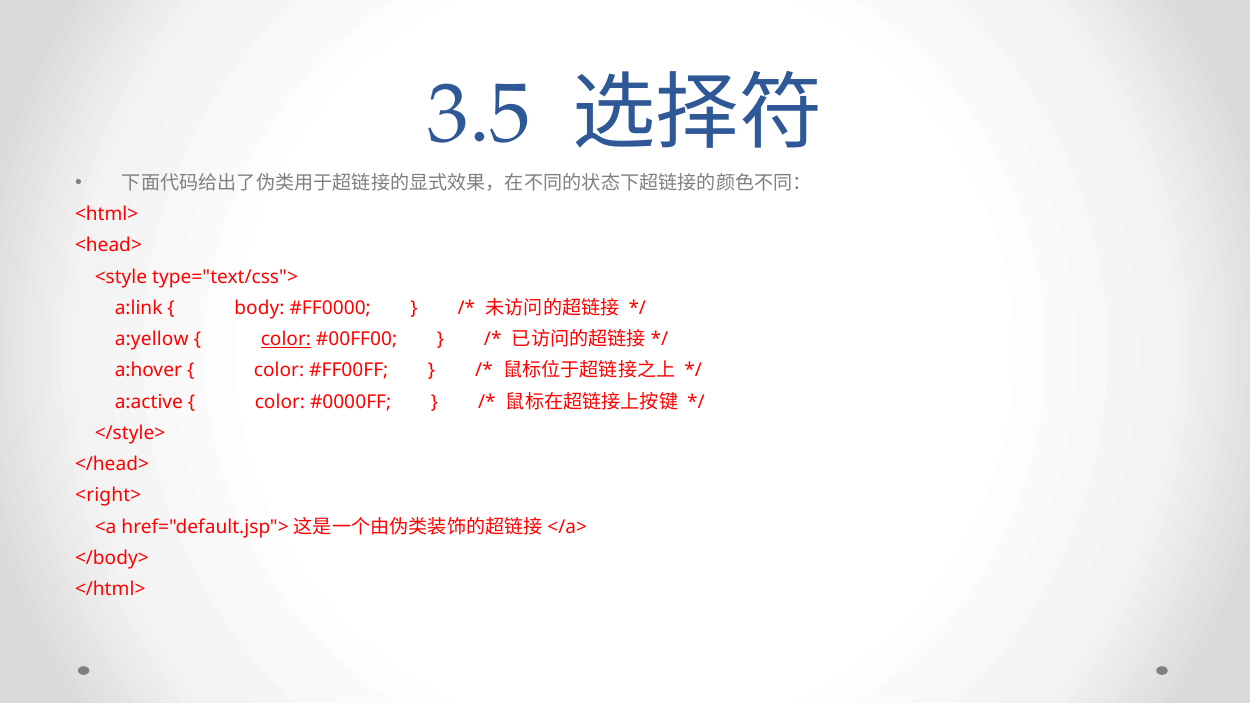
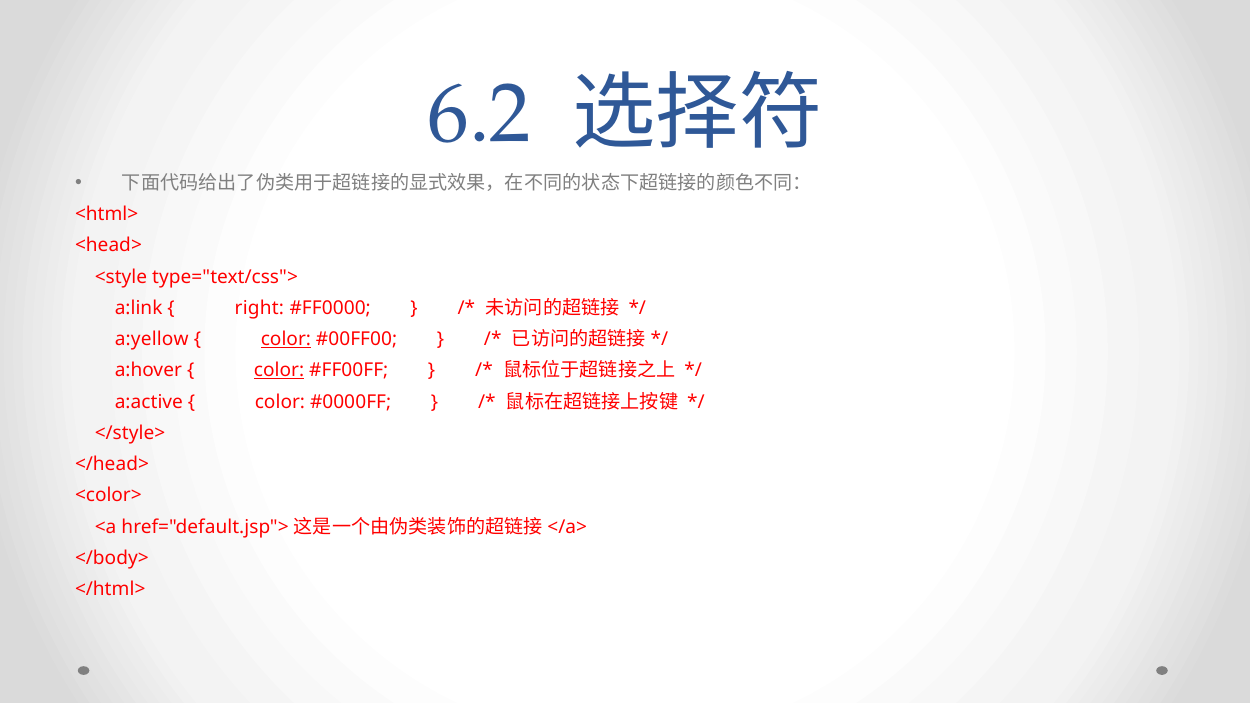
3.5: 3.5 -> 6.2 (480, 114)
body: body -> right (259, 308)
color underline: none -> present (279, 371)
<right>: <right> -> <color> (108, 496)
